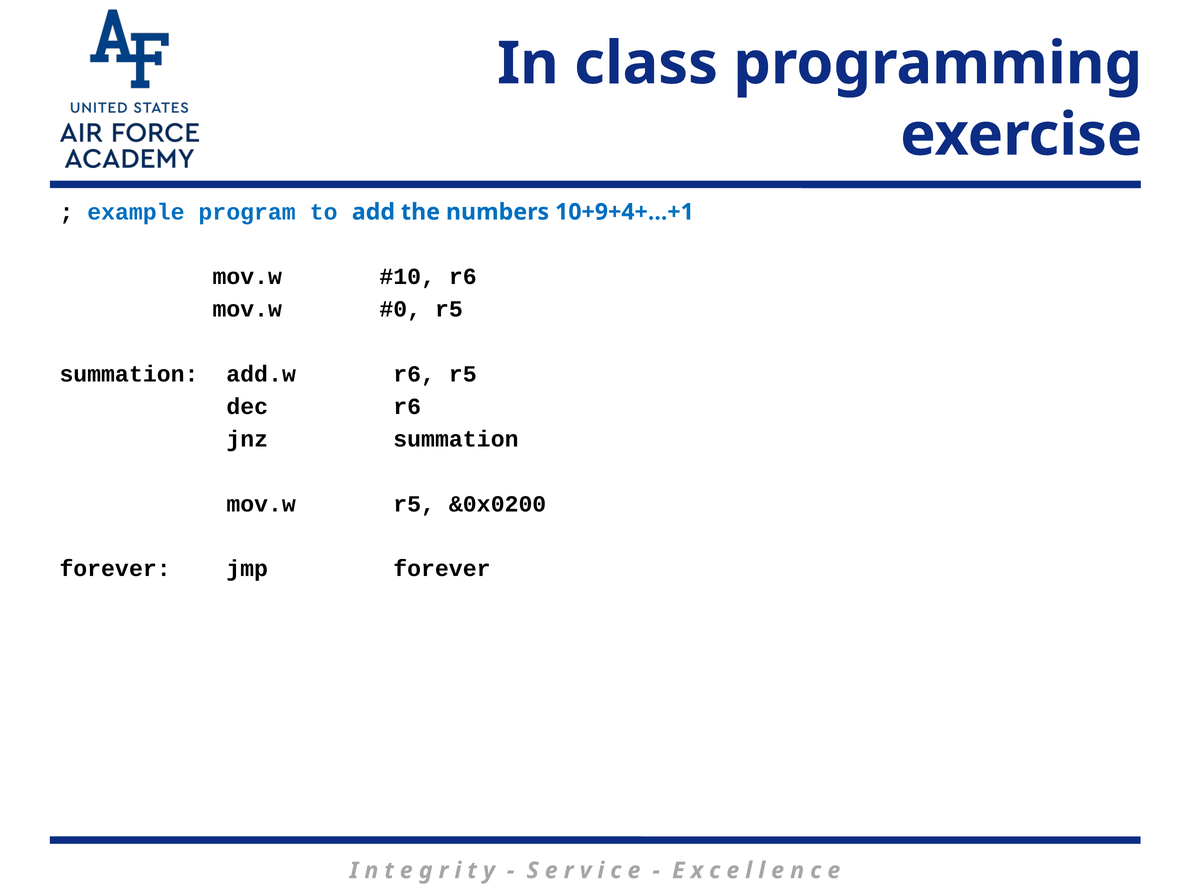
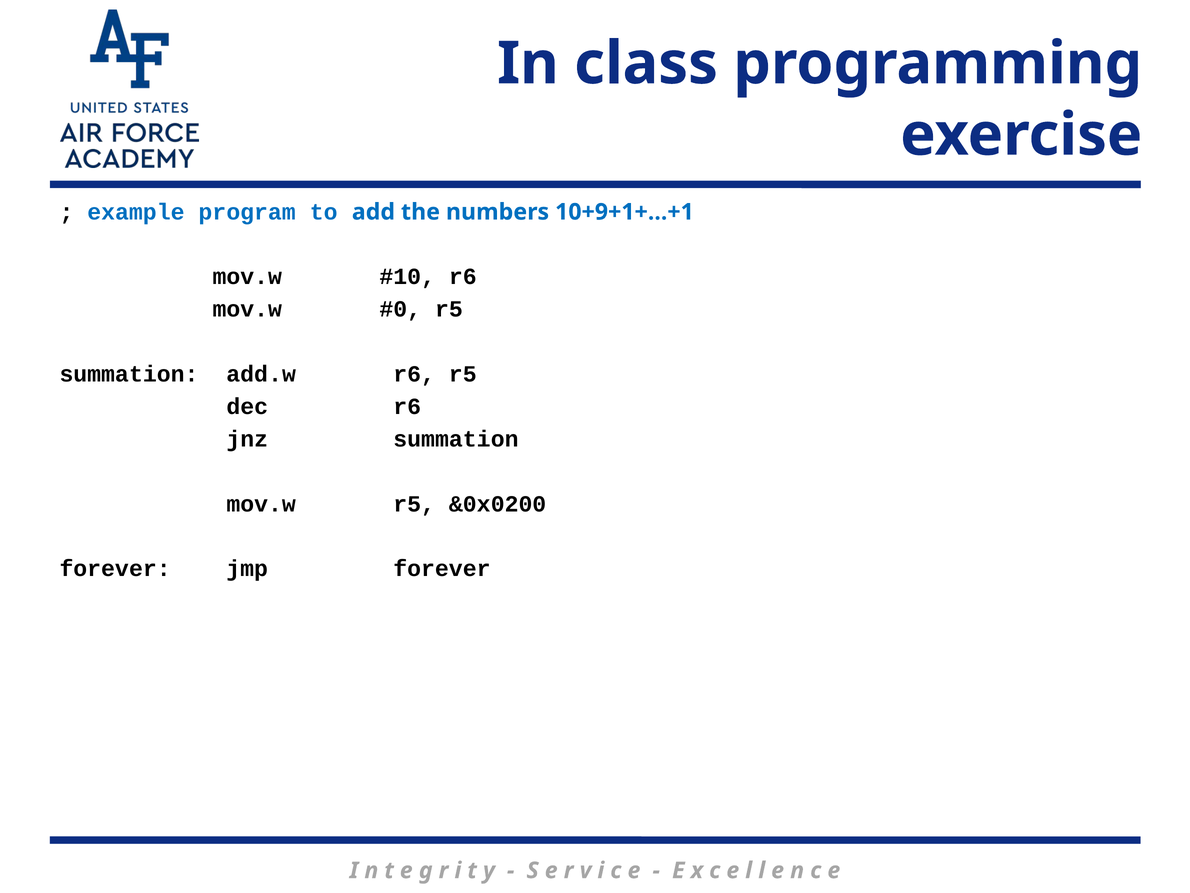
10+9+4+...+1: 10+9+4+...+1 -> 10+9+1+...+1 (624, 212)
